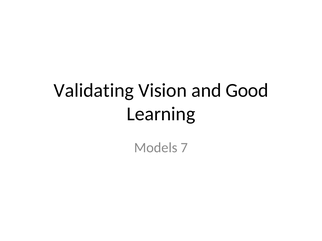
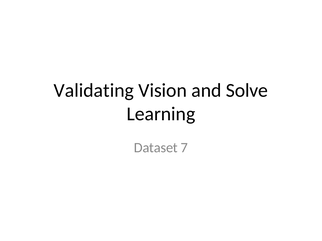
Good: Good -> Solve (247, 90)
Models: Models -> Dataset (156, 148)
